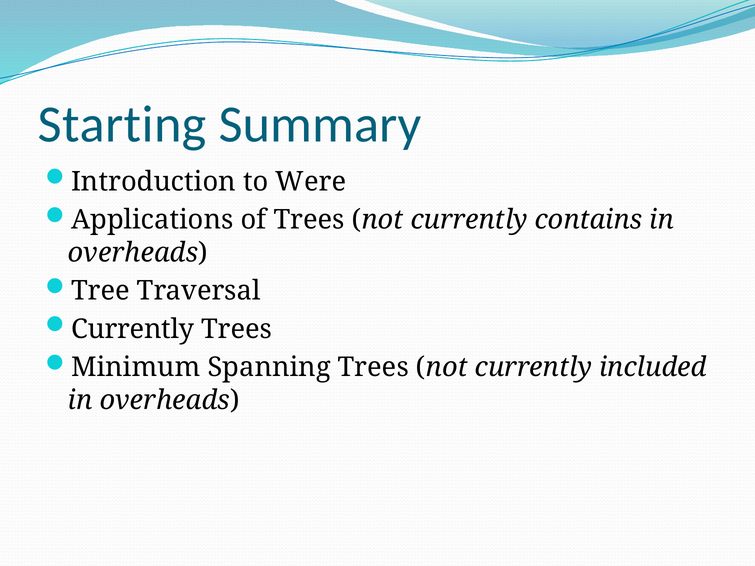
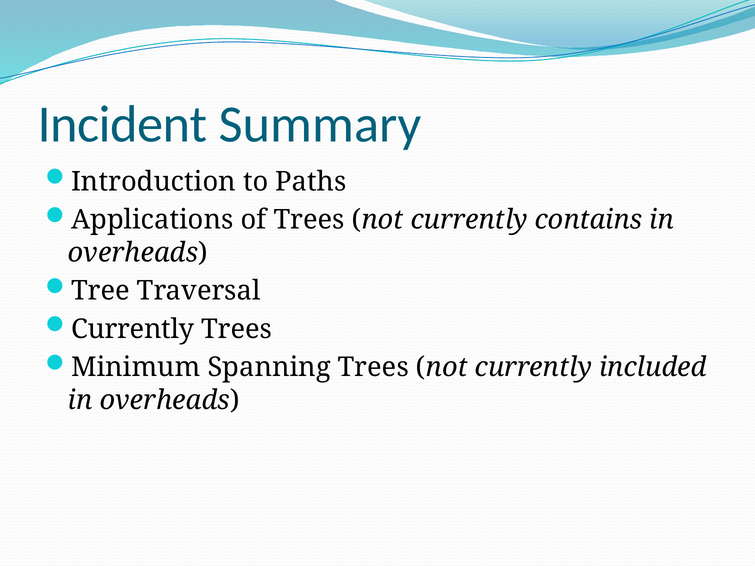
Starting: Starting -> Incident (123, 125)
Were: Were -> Paths (311, 182)
